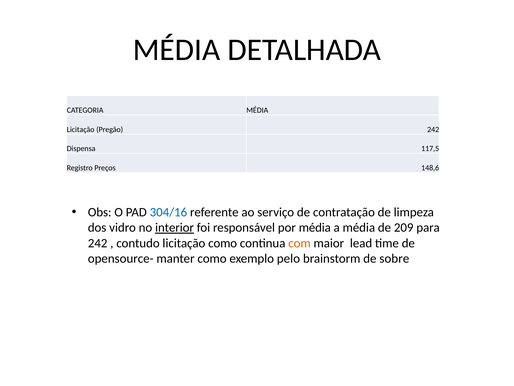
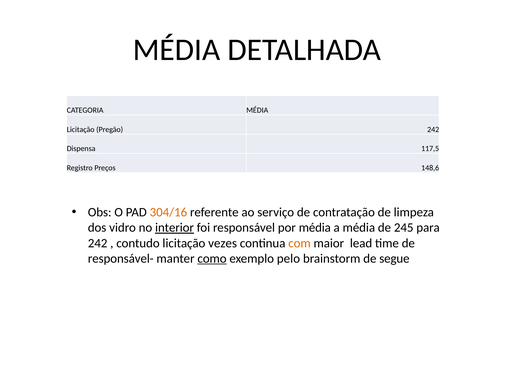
304/16 colour: blue -> orange (168, 212)
209: 209 -> 245 (404, 227)
licitação como: como -> vezes (223, 243)
opensource-: opensource- -> responsável- (121, 258)
como underline: none -> present (212, 258)
sobre: sobre -> segue (394, 258)
